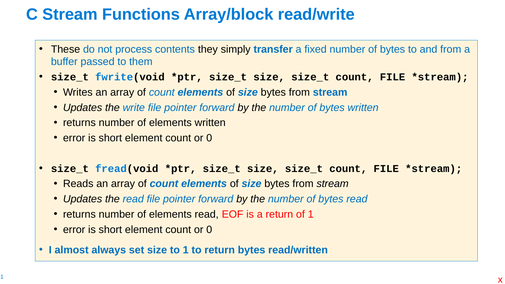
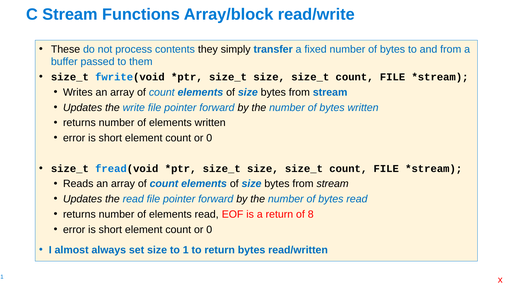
of 1: 1 -> 8 (311, 214)
